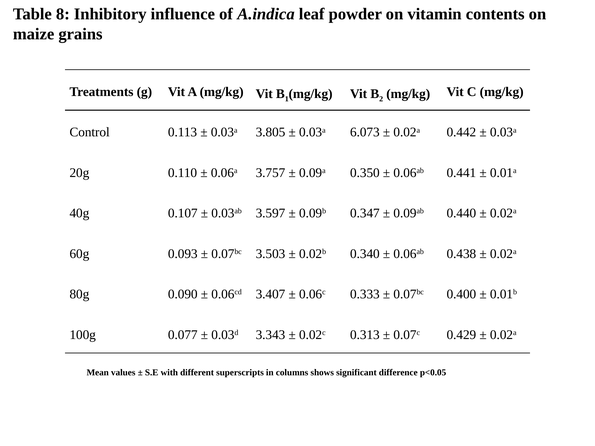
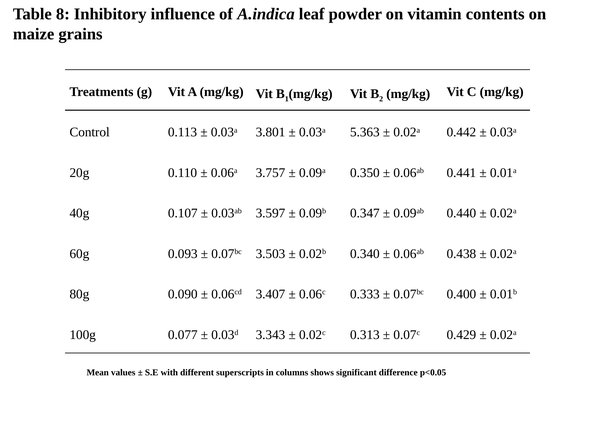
3.805: 3.805 -> 3.801 (270, 132)
6.073: 6.073 -> 5.363 (365, 132)
